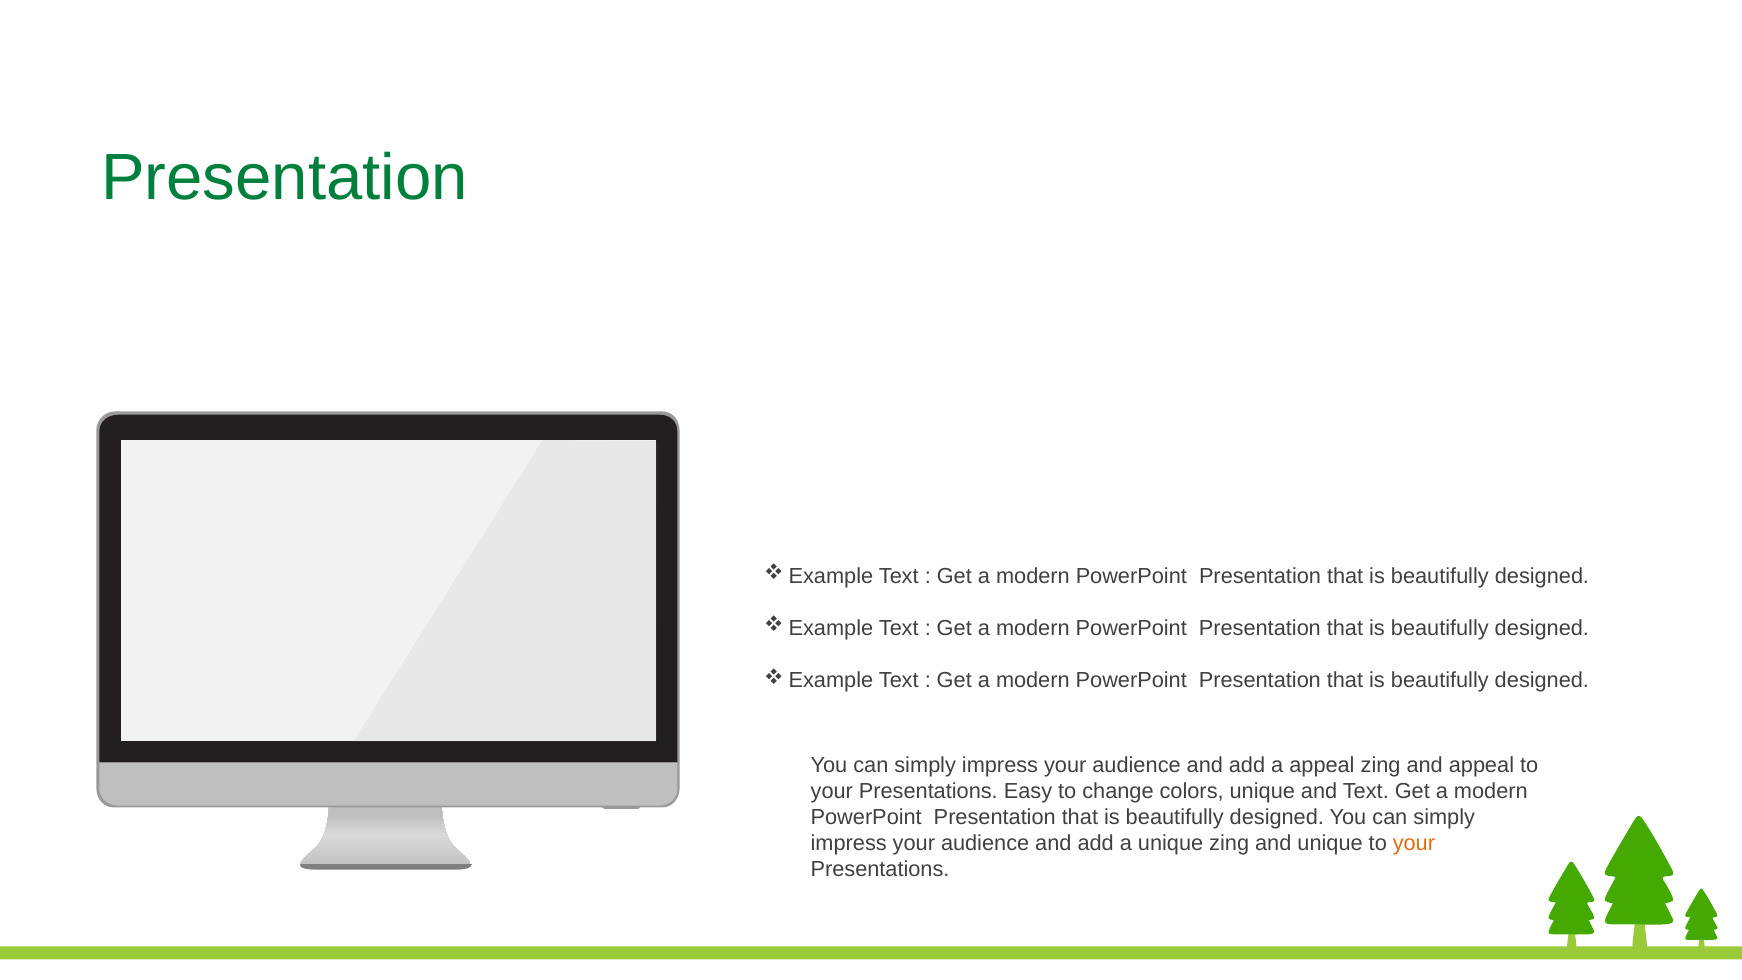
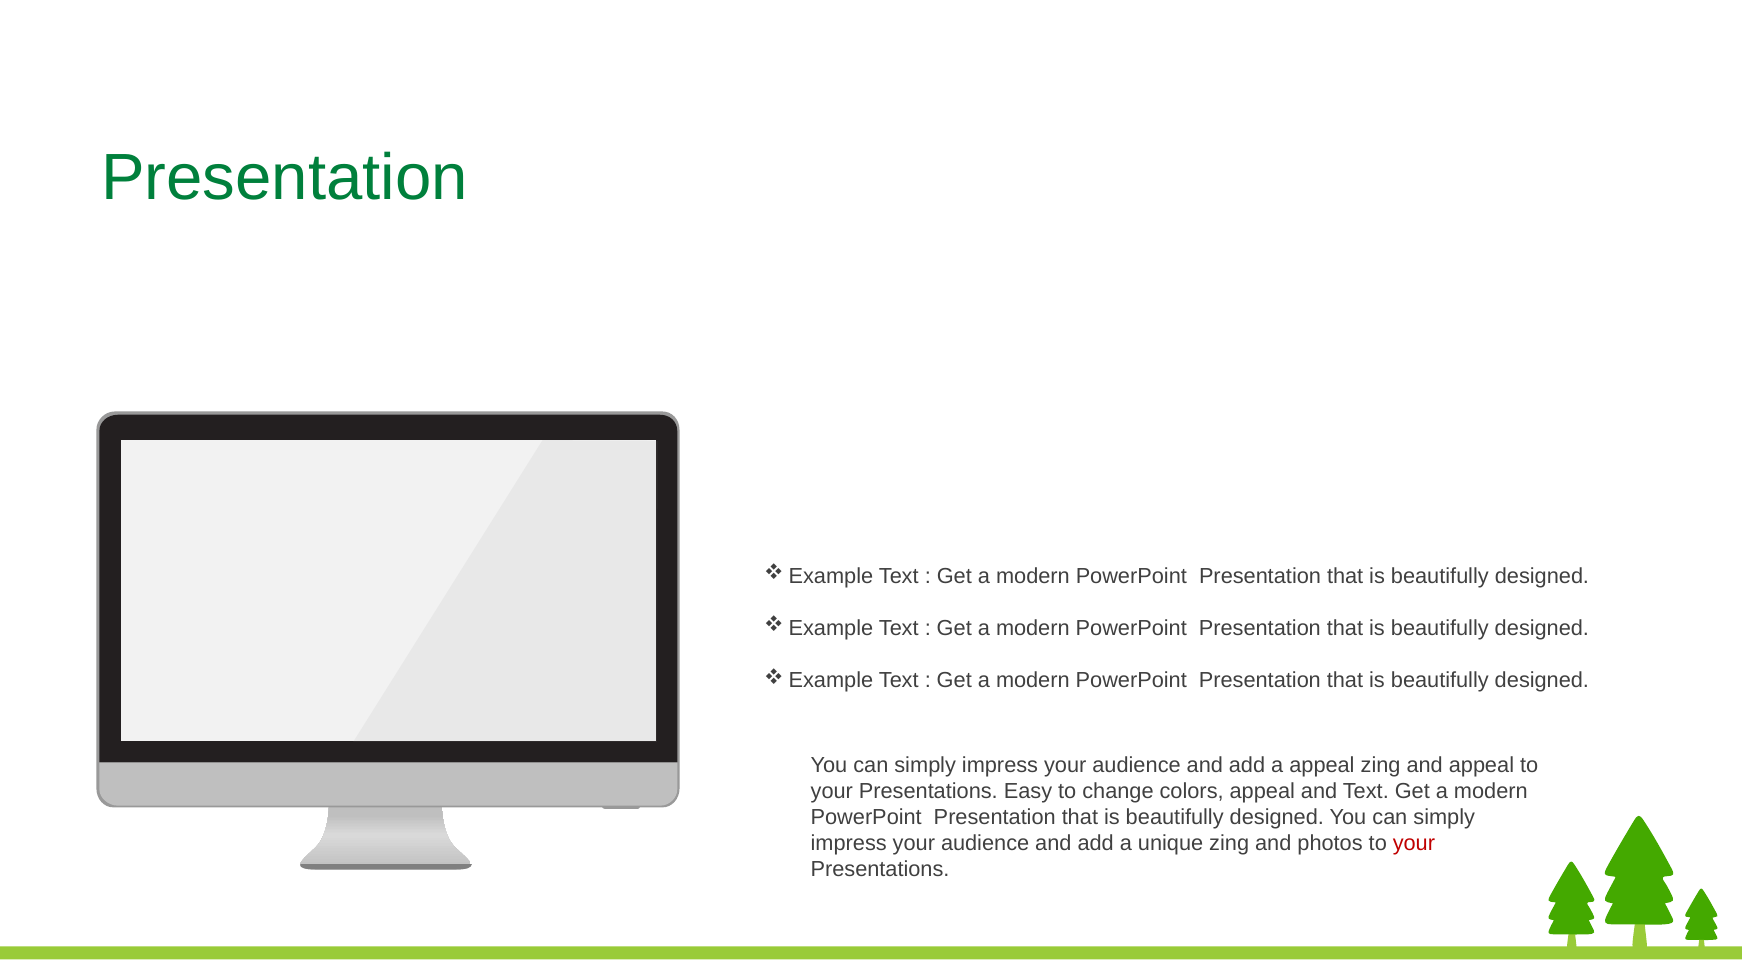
colors unique: unique -> appeal (1262, 791)
and unique: unique -> photos (1330, 843)
your colour: orange -> red (1414, 843)
